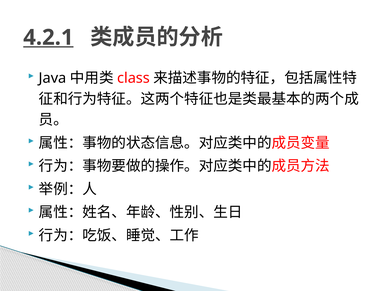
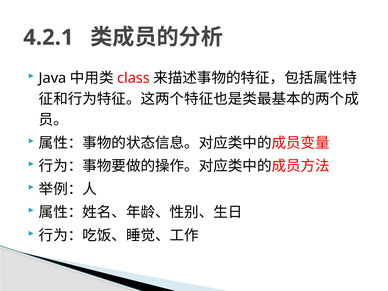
4.2.1 underline: present -> none (48, 37)
